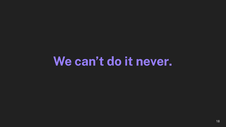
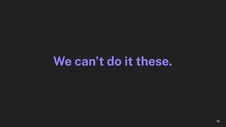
never: never -> these (154, 62)
